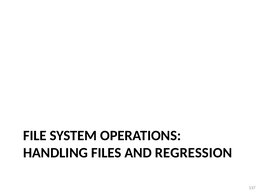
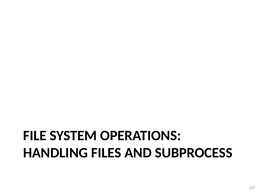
REGRESSION: REGRESSION -> SUBPROCESS (194, 153)
